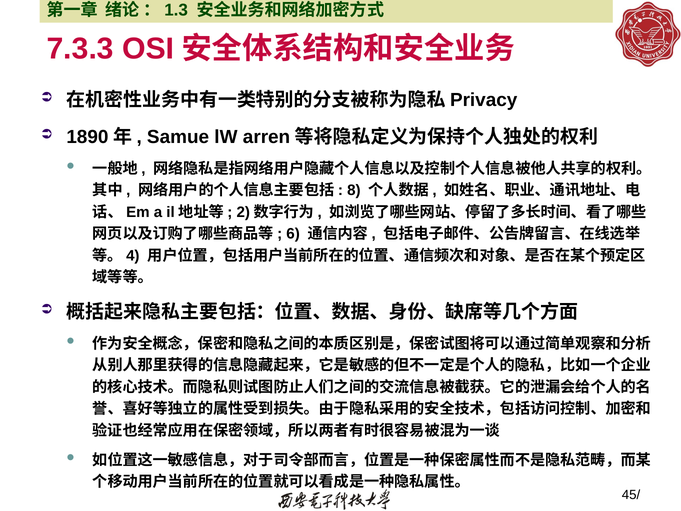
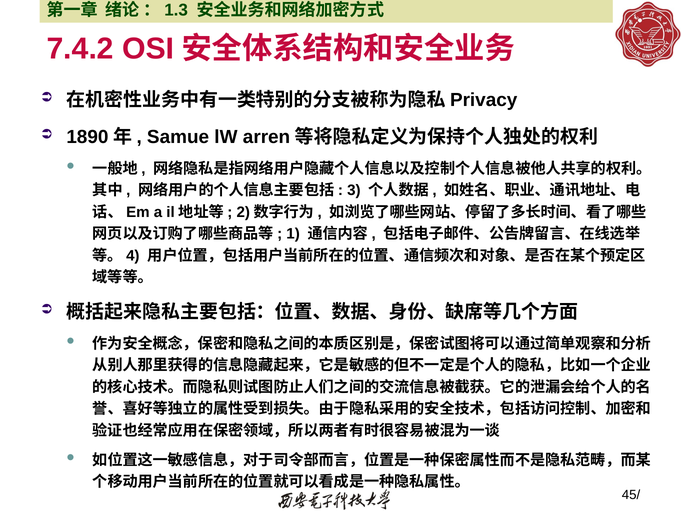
7.3.3: 7.3.3 -> 7.4.2 (80, 49)
8: 8 -> 3 (354, 190)
6: 6 -> 1 (293, 234)
